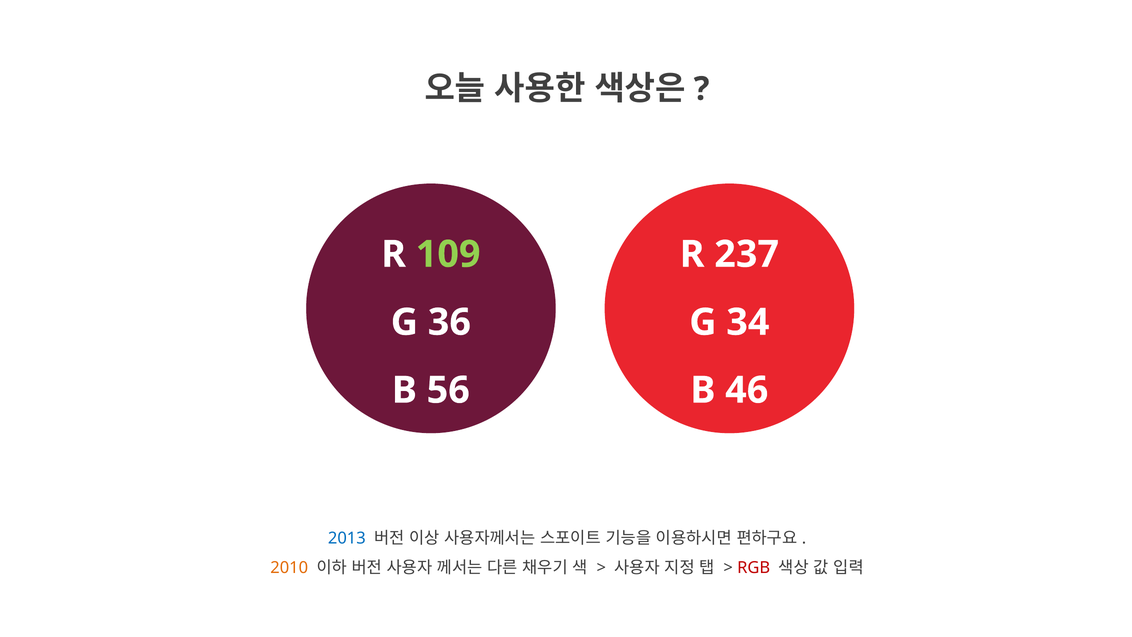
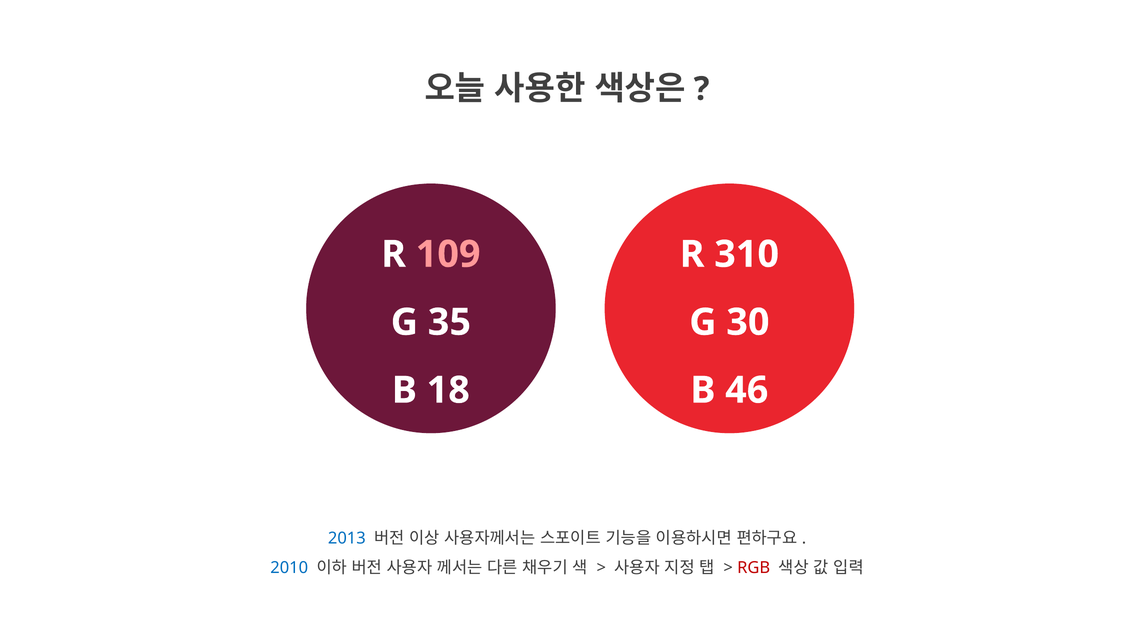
109 colour: light green -> pink (448, 254)
237: 237 -> 310 (747, 254)
36: 36 -> 35 (449, 322)
34: 34 -> 30 (748, 322)
56: 56 -> 18 (448, 390)
2010 colour: orange -> blue (289, 568)
